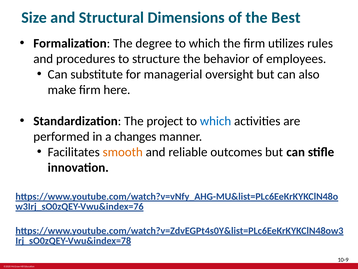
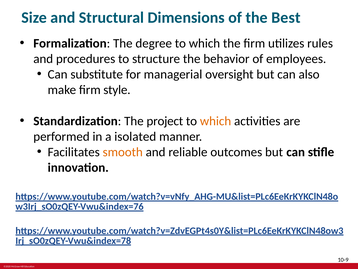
here: here -> style (117, 90)
which colour: blue -> orange (216, 121)
changes: changes -> isolated (135, 136)
